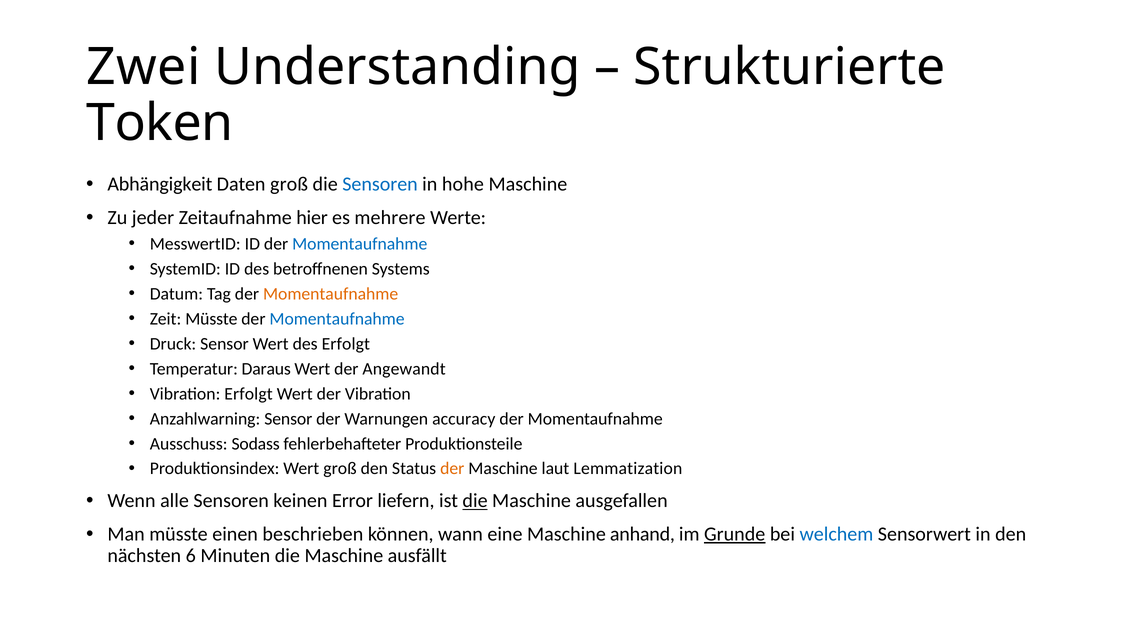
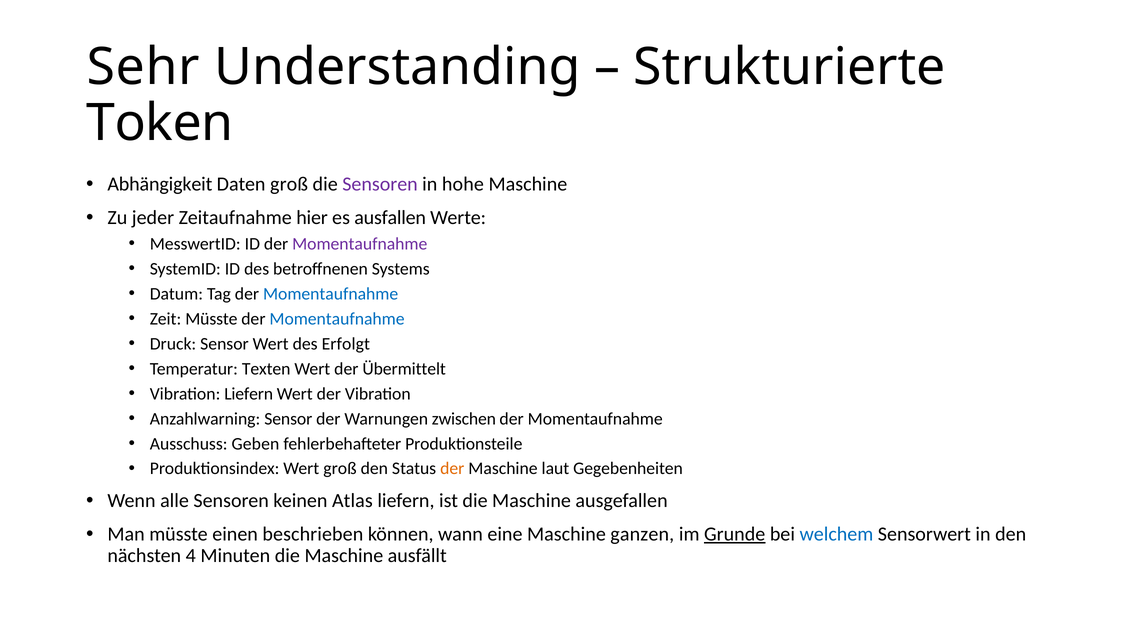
Zwei: Zwei -> Sehr (143, 67)
Sensoren colour: blue -> purple (380, 184)
mehrere: mehrere -> ausfallen (390, 218)
Momentaufnahme colour: blue -> purple (360, 244)
Momentaufnahme colour: orange -> blue (331, 294)
Daraus: Daraus -> Texten (266, 369)
Angewandt: Angewandt -> Übermittelt (404, 369)
Vibration Erfolgt: Erfolgt -> Liefern (249, 394)
accuracy: accuracy -> zwischen (464, 419)
Sodass: Sodass -> Geben (255, 444)
Lemmatization: Lemmatization -> Gegebenheiten (628, 469)
Error: Error -> Atlas (352, 501)
die underline: present -> none (475, 501)
anhand: anhand -> ganzen (642, 534)
6: 6 -> 4 (191, 556)
